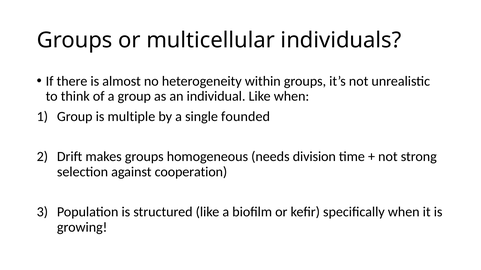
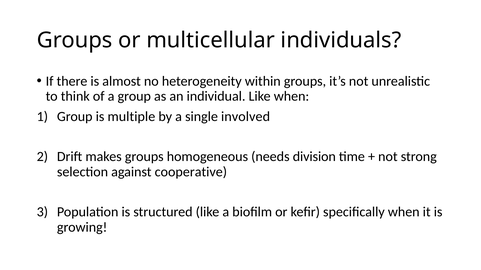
founded: founded -> involved (246, 117)
cooperation: cooperation -> cooperative (191, 172)
